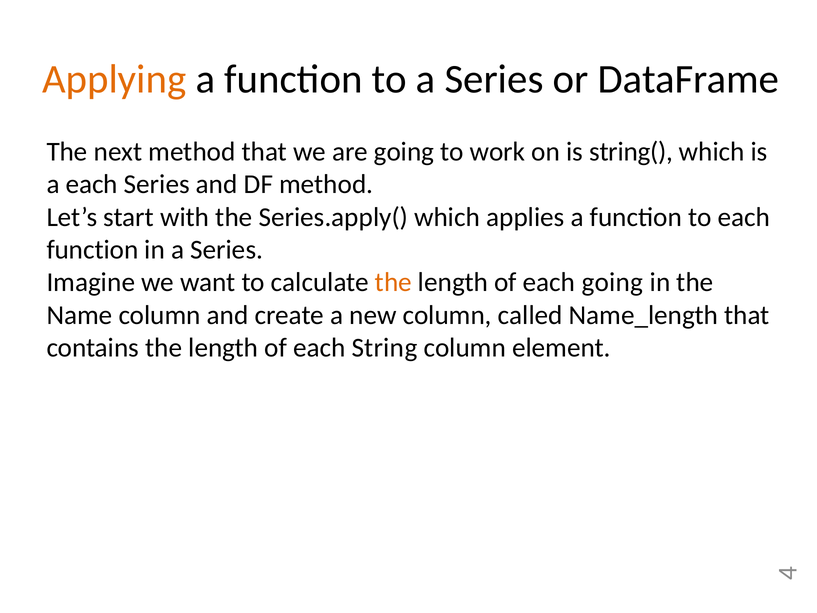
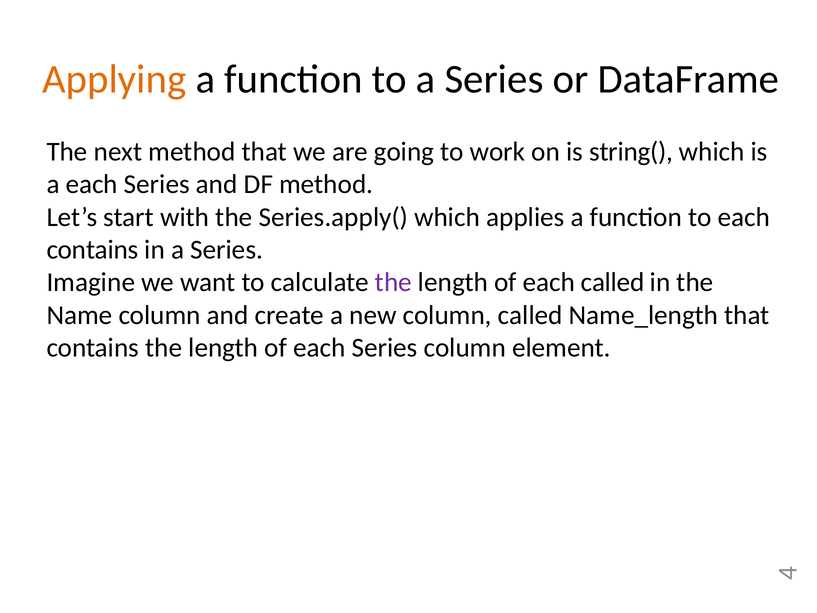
function: function -> contains (92, 250)
the colour: orange -> purple (393, 282)
each going: going -> called (613, 282)
of each String: String -> Series (385, 348)
